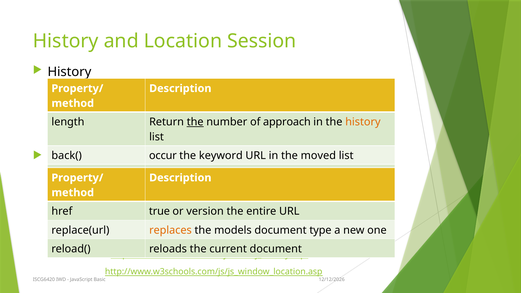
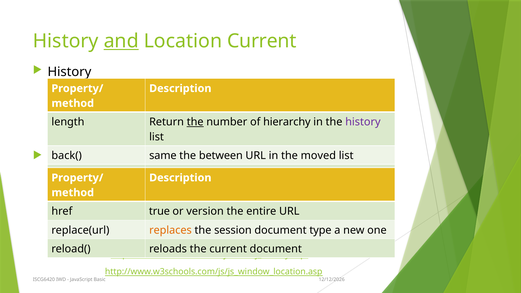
and underline: none -> present (121, 41)
Location Session: Session -> Current (262, 41)
approach: approach -> hierarchy (287, 122)
history colour: orange -> purple (363, 122)
occur: occur -> same (163, 156)
keyword: keyword -> between (221, 156)
models: models -> session (233, 230)
